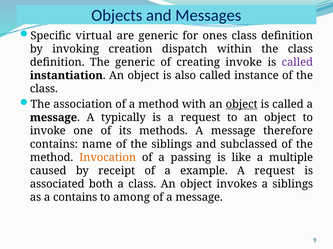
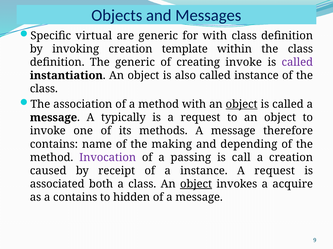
for ones: ones -> with (215, 36)
dispatch: dispatch -> template (185, 49)
the siblings: siblings -> making (172, 145)
subclassed: subclassed -> depending (249, 145)
Invocation colour: orange -> purple (108, 158)
like: like -> call (241, 158)
a multiple: multiple -> creation (291, 158)
a example: example -> instance (204, 171)
object underline: none -> present (196, 184)
a siblings: siblings -> acquire (293, 184)
among: among -> hidden (132, 198)
